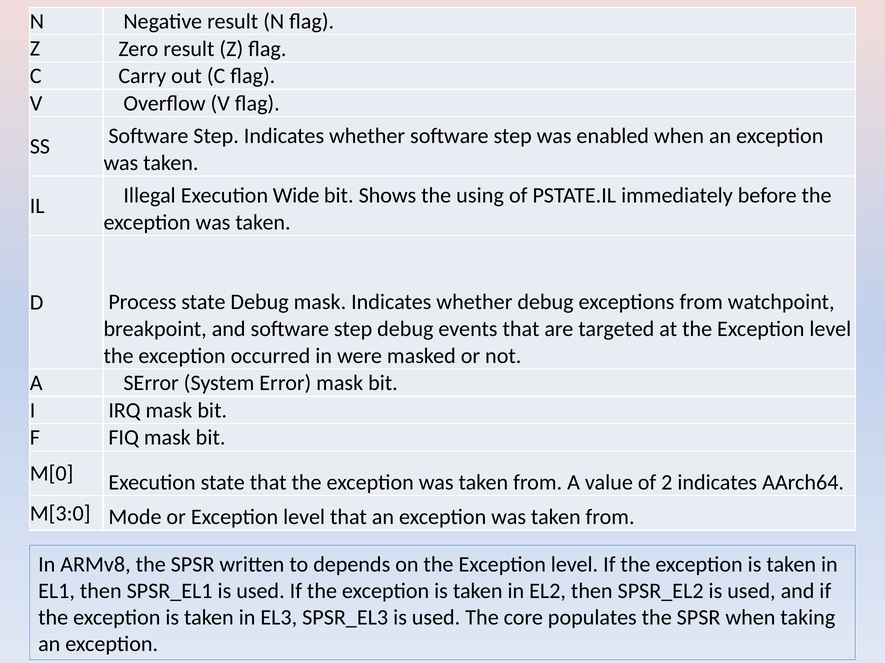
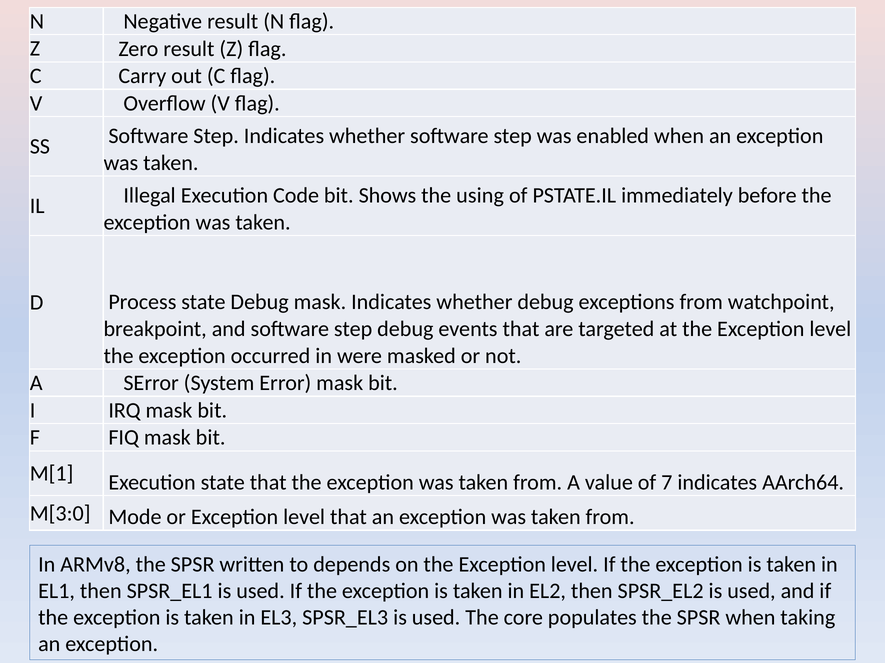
Wide: Wide -> Code (296, 196)
M[0: M[0 -> M[1 (52, 474)
2: 2 -> 7 (667, 483)
